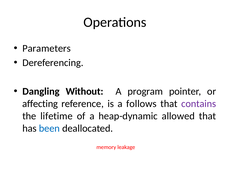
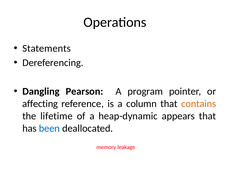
Parameters: Parameters -> Statements (47, 48)
Without: Without -> Pearson (84, 91)
follows: follows -> column (142, 103)
contains colour: purple -> orange (199, 103)
allowed: allowed -> appears (178, 116)
